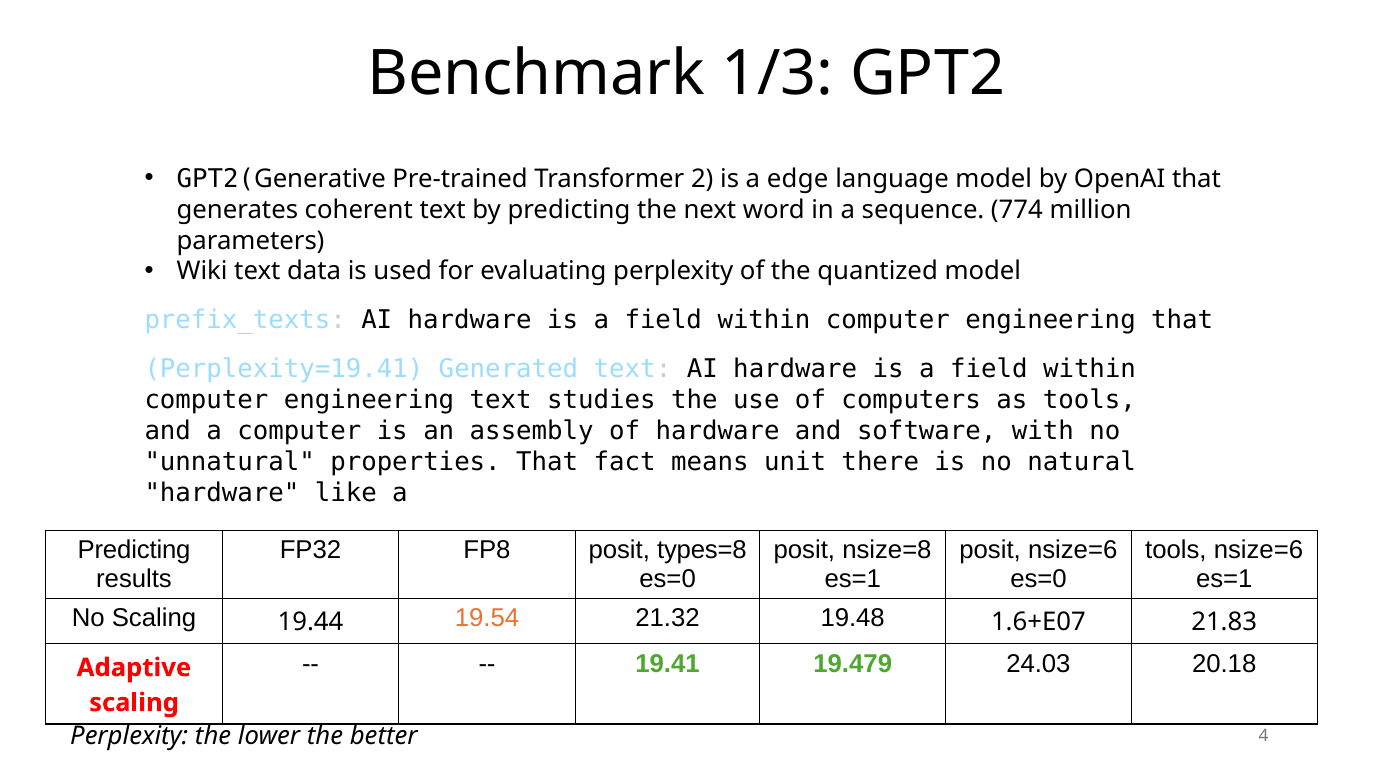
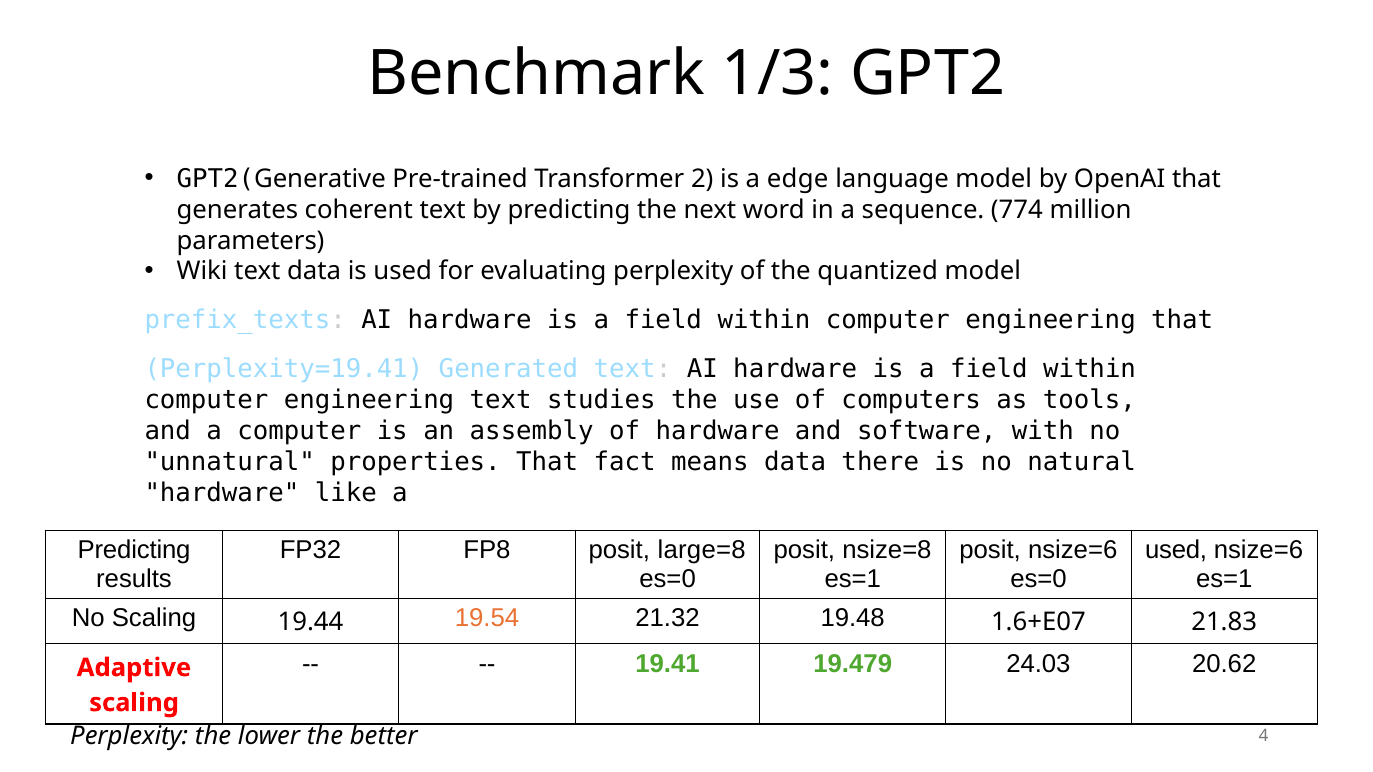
means unit: unit -> data (795, 462)
types=8: types=8 -> large=8 (702, 550)
tools: tools -> used (1176, 550)
20.18: 20.18 -> 20.62 (1224, 664)
